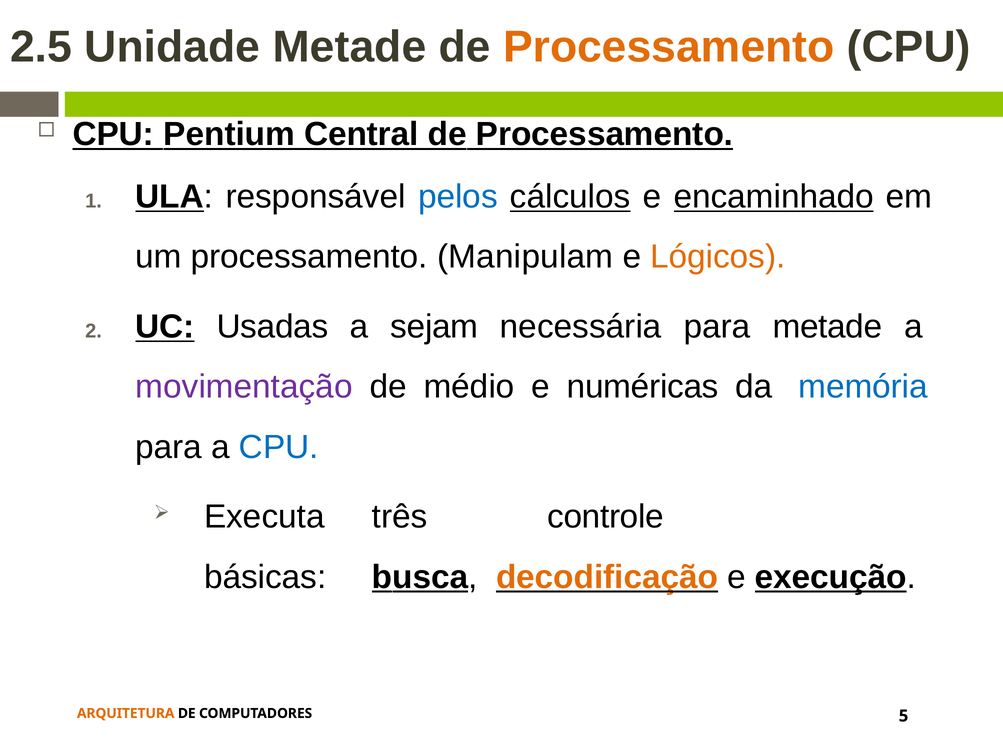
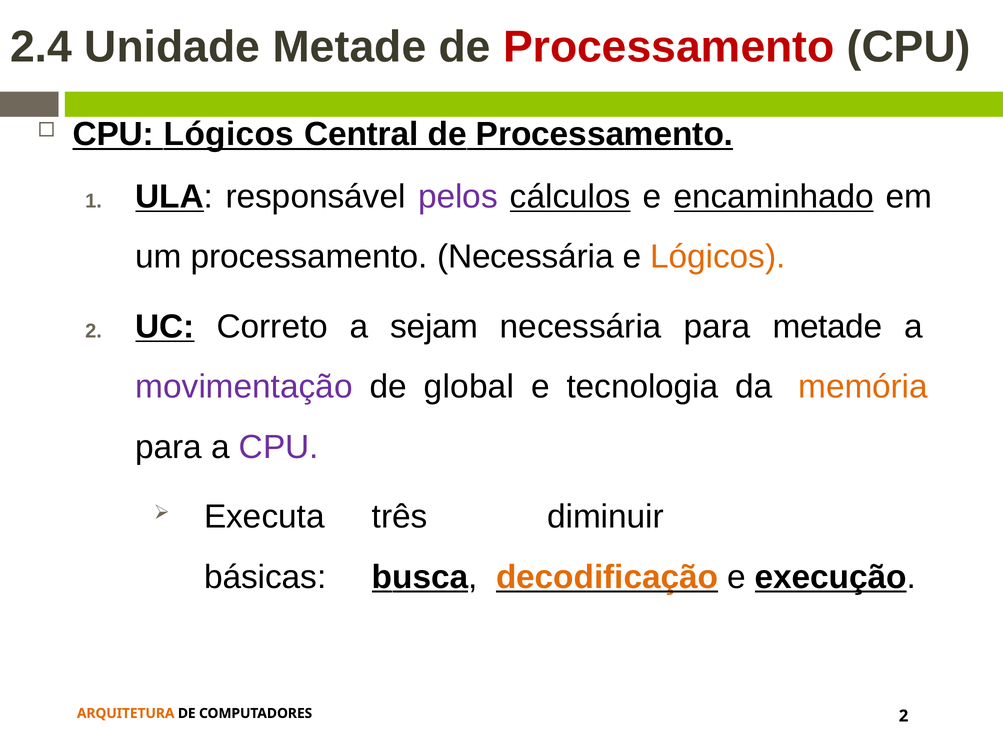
2.5: 2.5 -> 2.4 (41, 47)
Processamento colour: orange -> red (669, 47)
CPU Pentium: Pentium -> Lógicos (229, 134)
pelos colour: blue -> purple (458, 197)
processamento Manipulam: Manipulam -> Necessária (525, 257)
Usadas: Usadas -> Correto (272, 327)
médio: médio -> global (469, 387)
numéricas: numéricas -> tecnologia (643, 387)
memória colour: blue -> orange (863, 387)
CPU colour: blue -> purple (279, 447)
controle: controle -> diminuir (605, 517)
COMPUTADORES 5: 5 -> 2 (904, 716)
